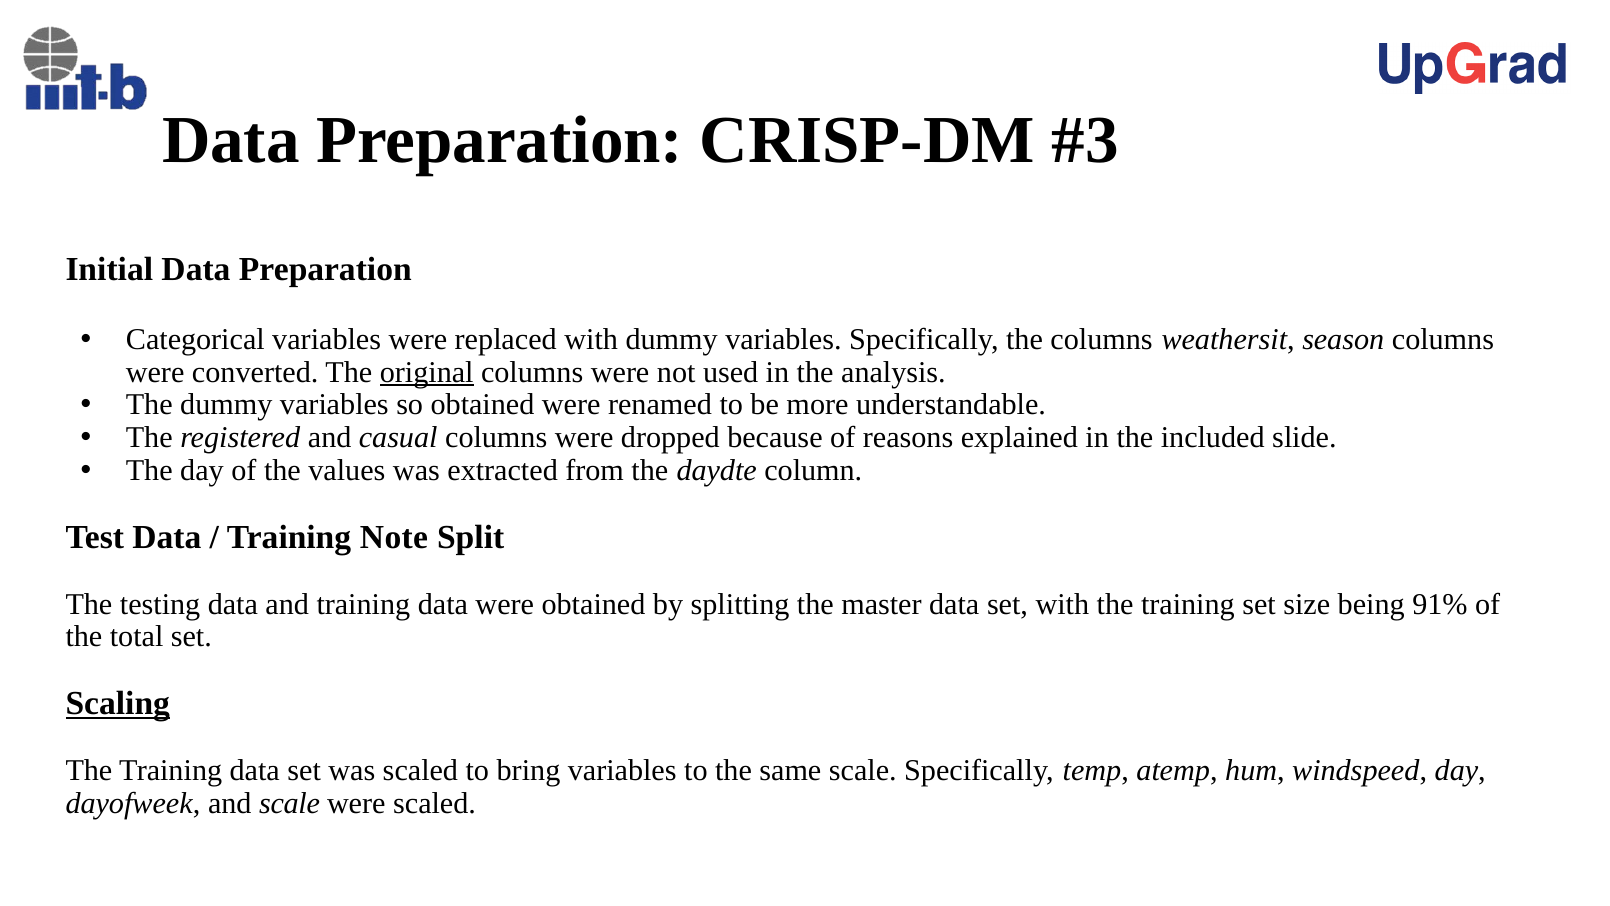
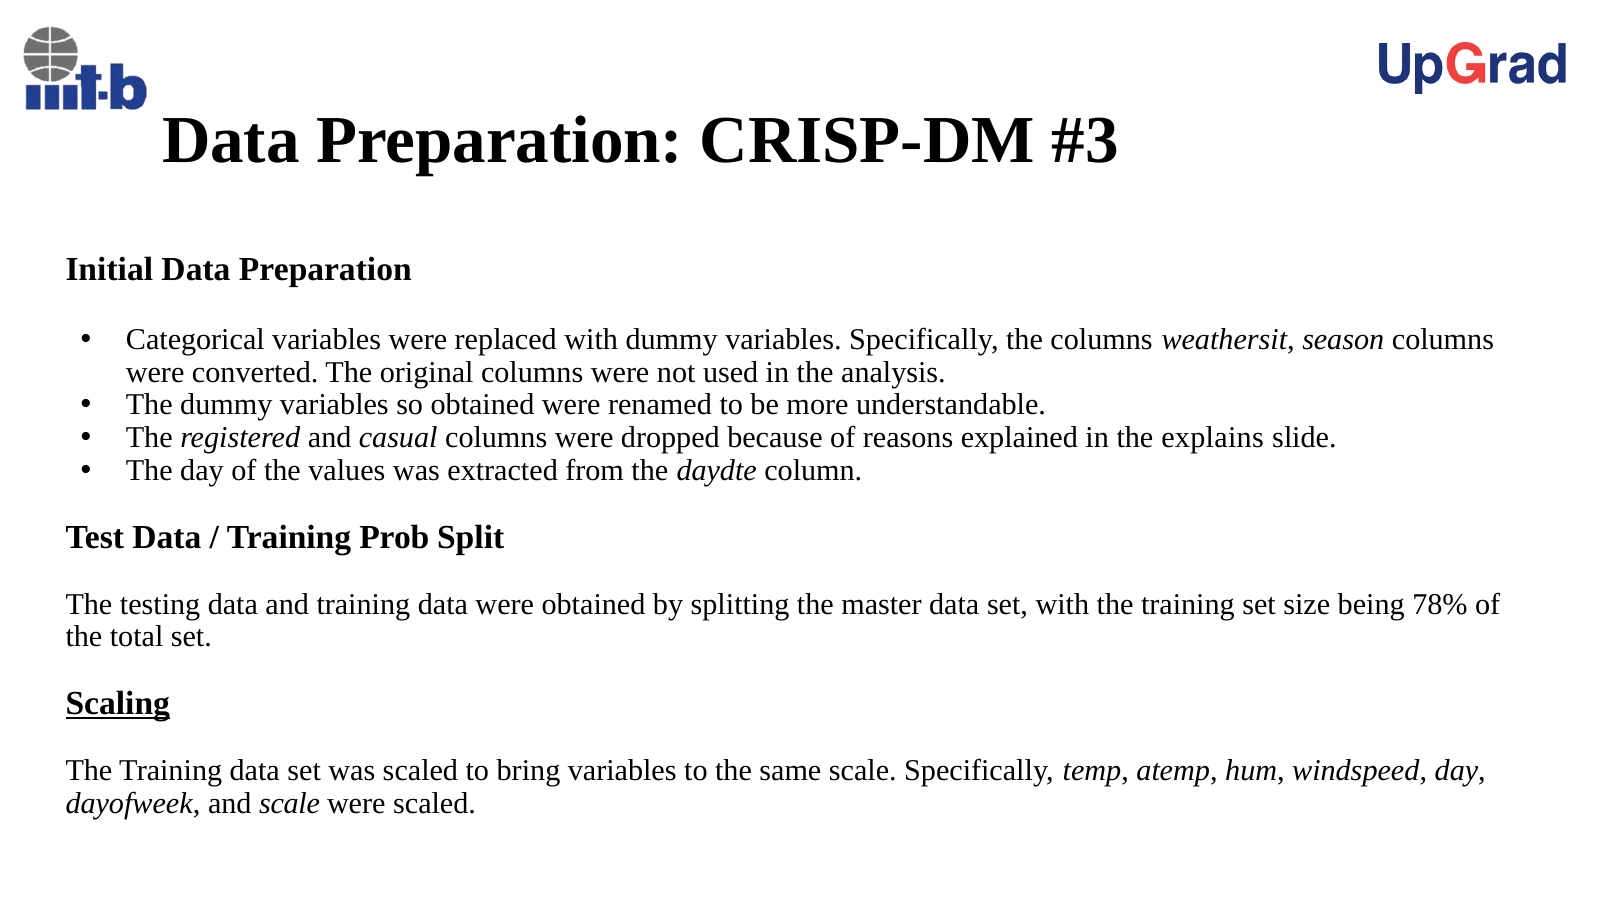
original underline: present -> none (427, 372)
included: included -> explains (1213, 437)
Note: Note -> Prob (394, 537)
91%: 91% -> 78% (1440, 604)
